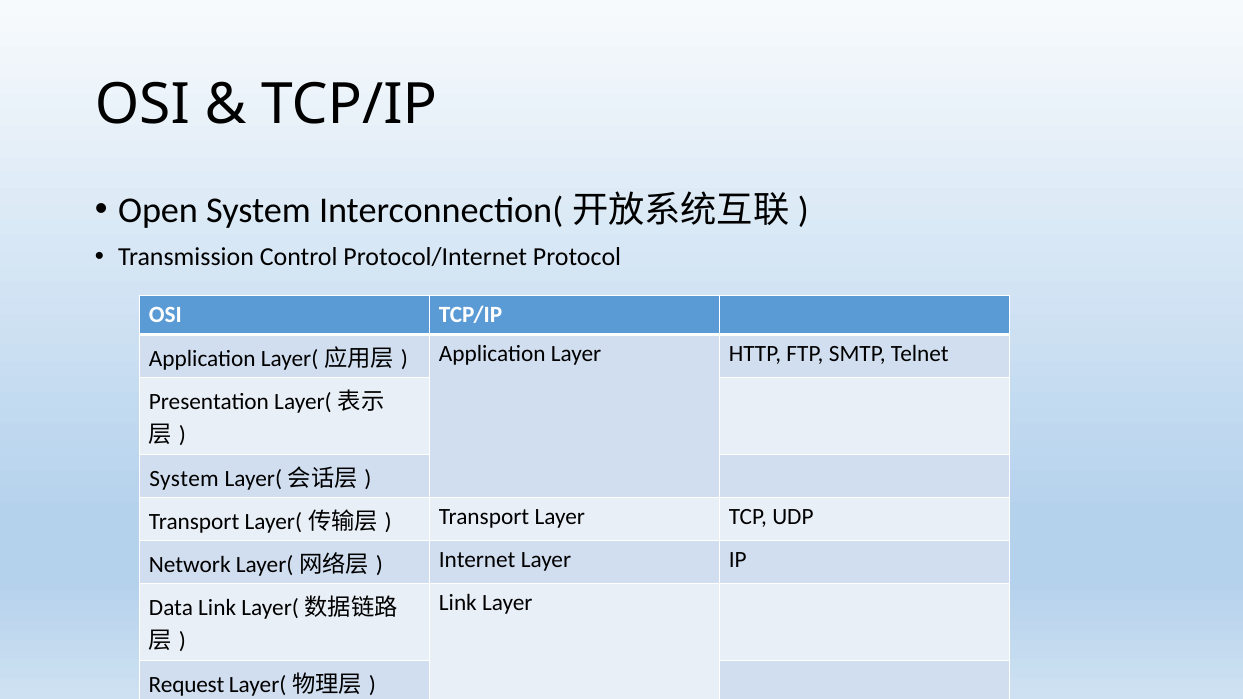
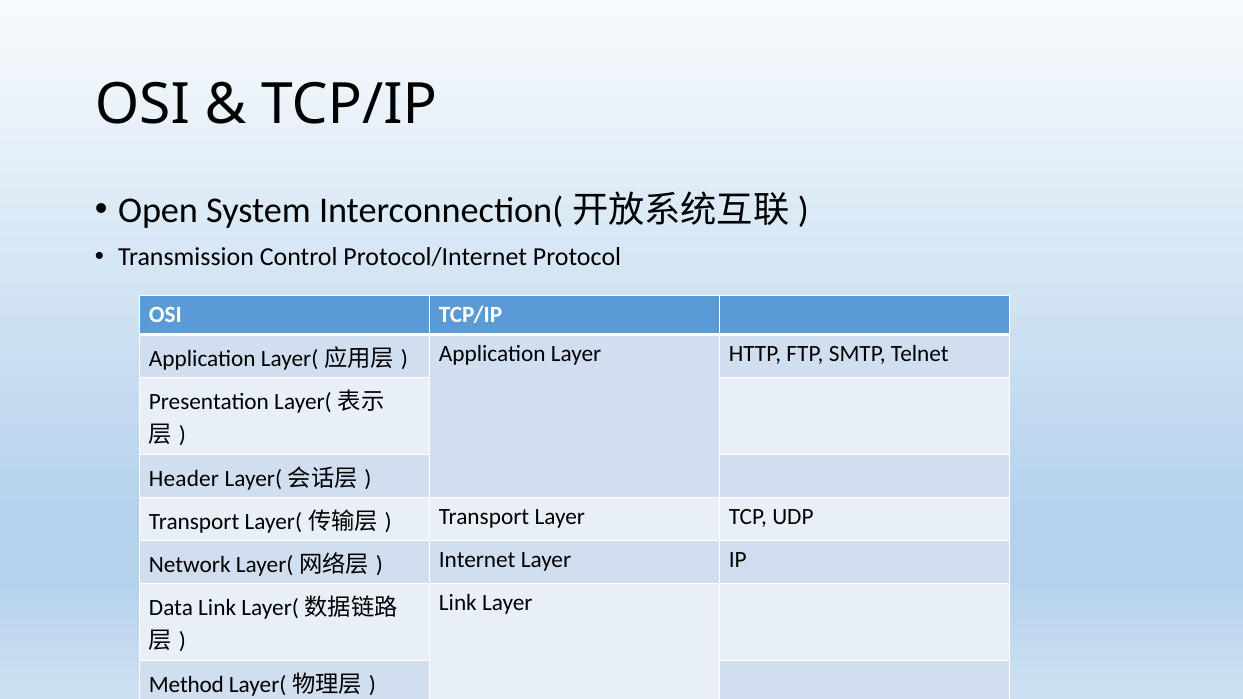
System: System -> Header (184, 478)
Request: Request -> Method (186, 685)
